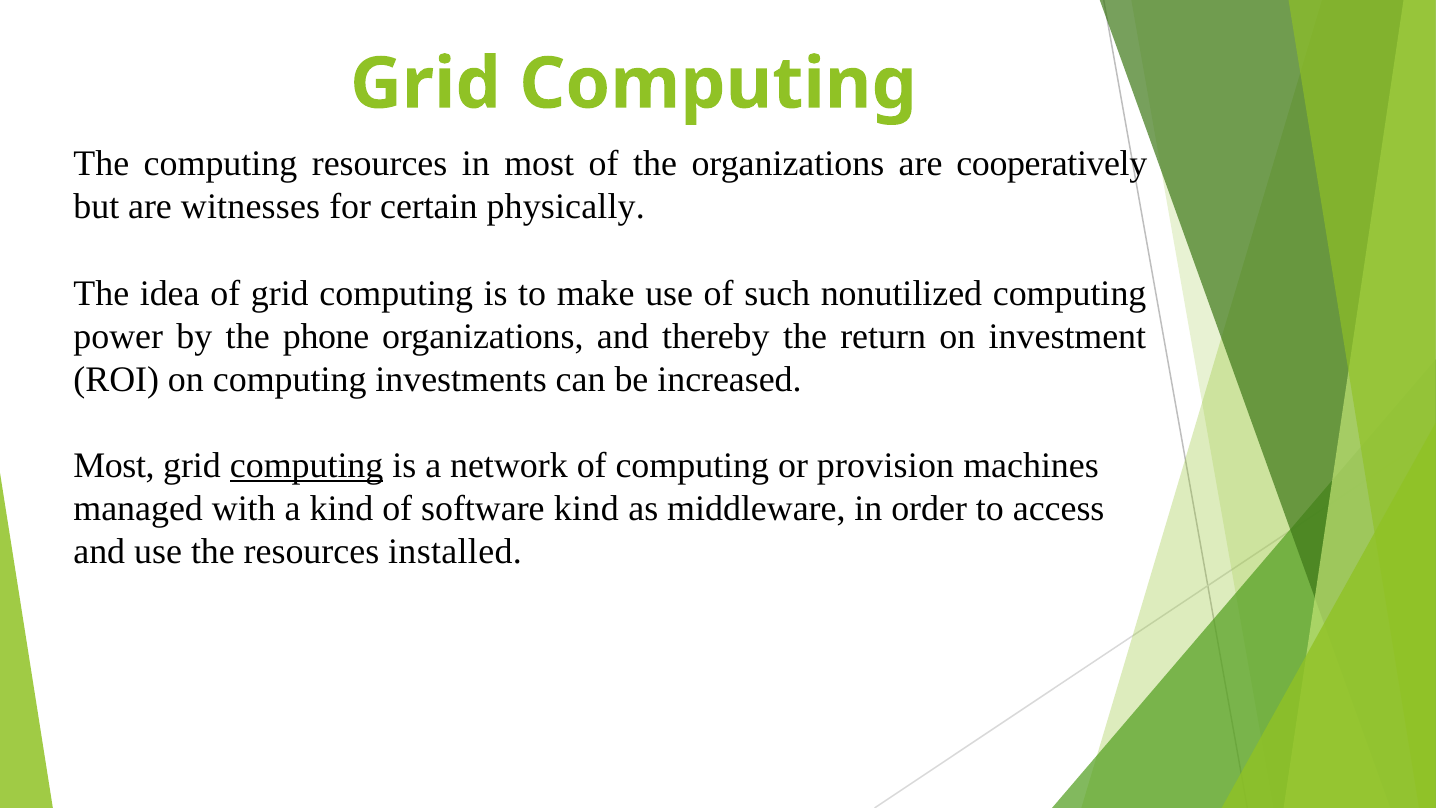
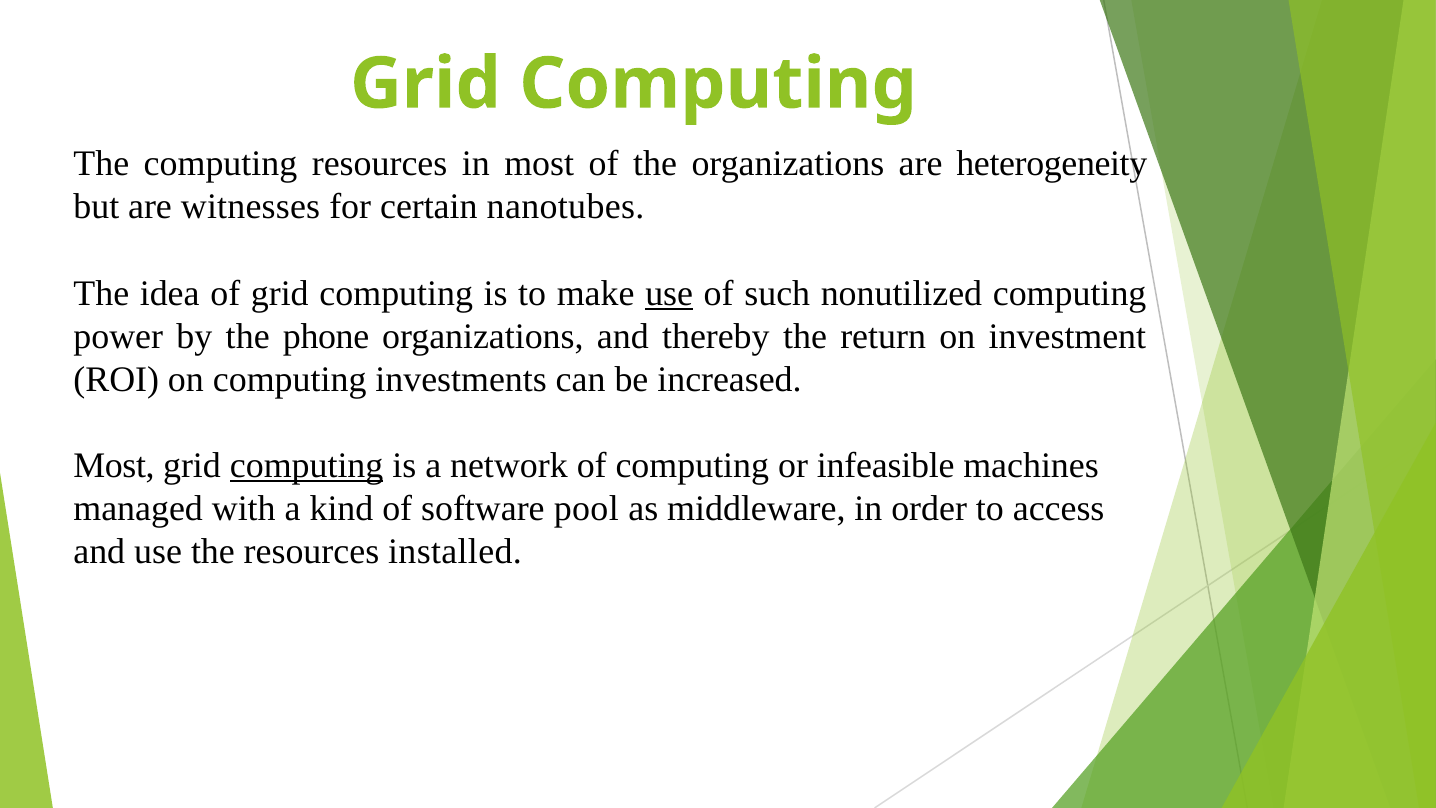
cooperatively: cooperatively -> heterogeneity (1052, 164)
physically: physically -> nanotubes (566, 207)
use underline: none -> present (669, 293)
provision: provision -> infeasible (886, 466)
software kind: kind -> pool (586, 509)
